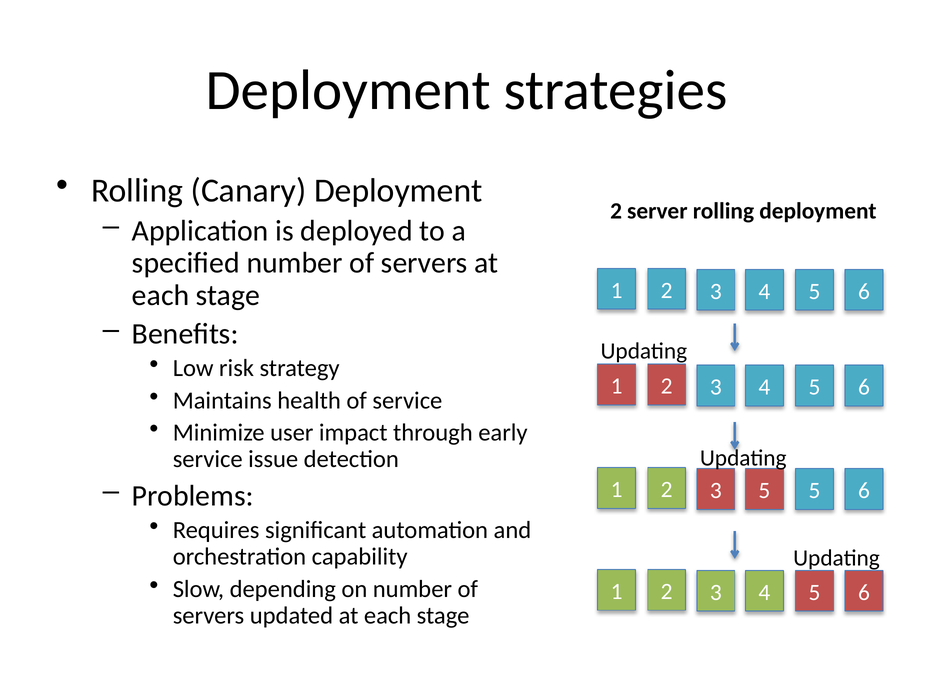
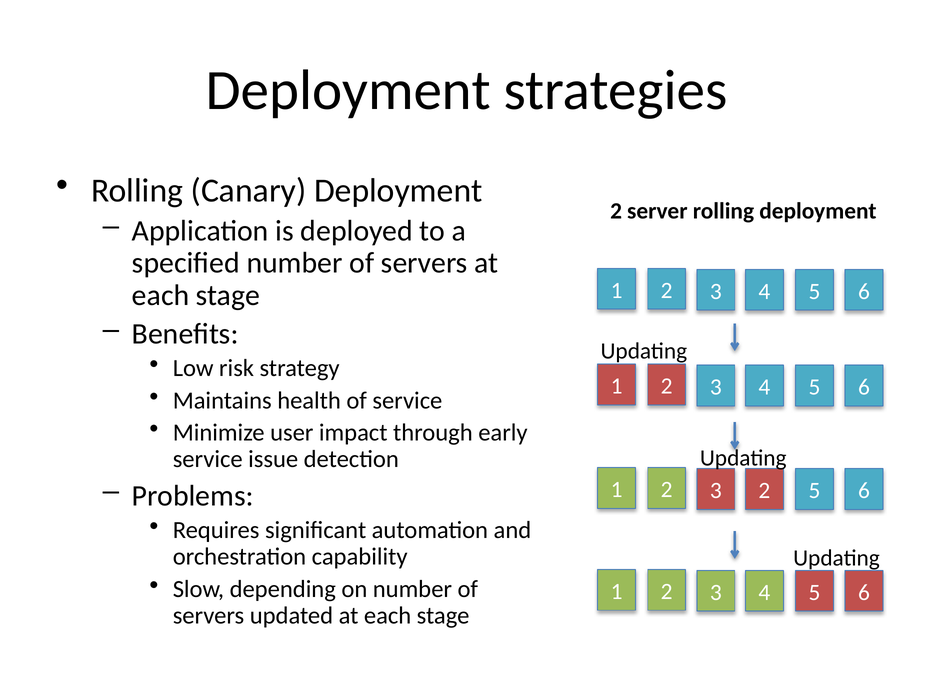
3 5: 5 -> 2 (764, 491)
